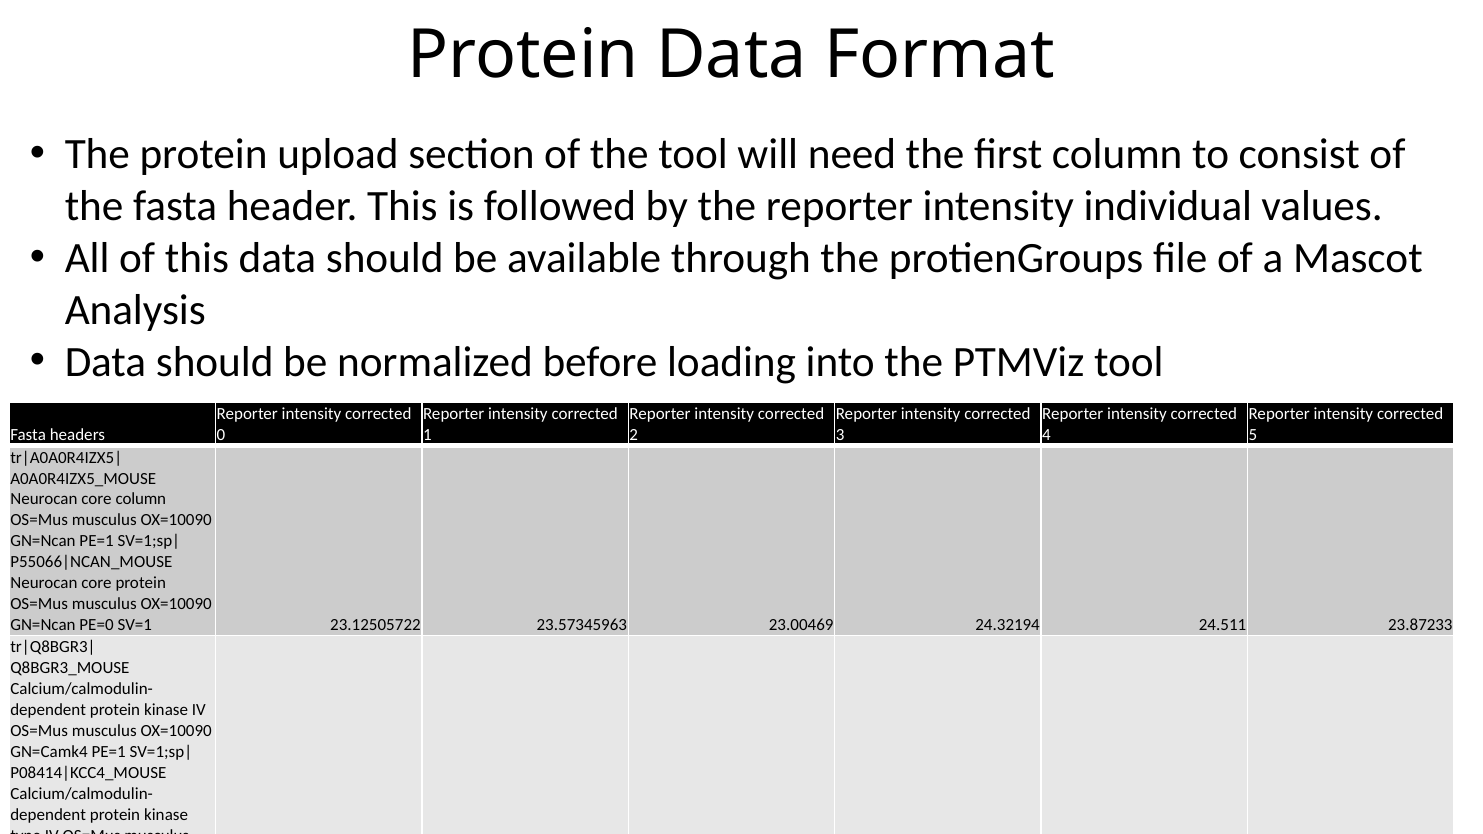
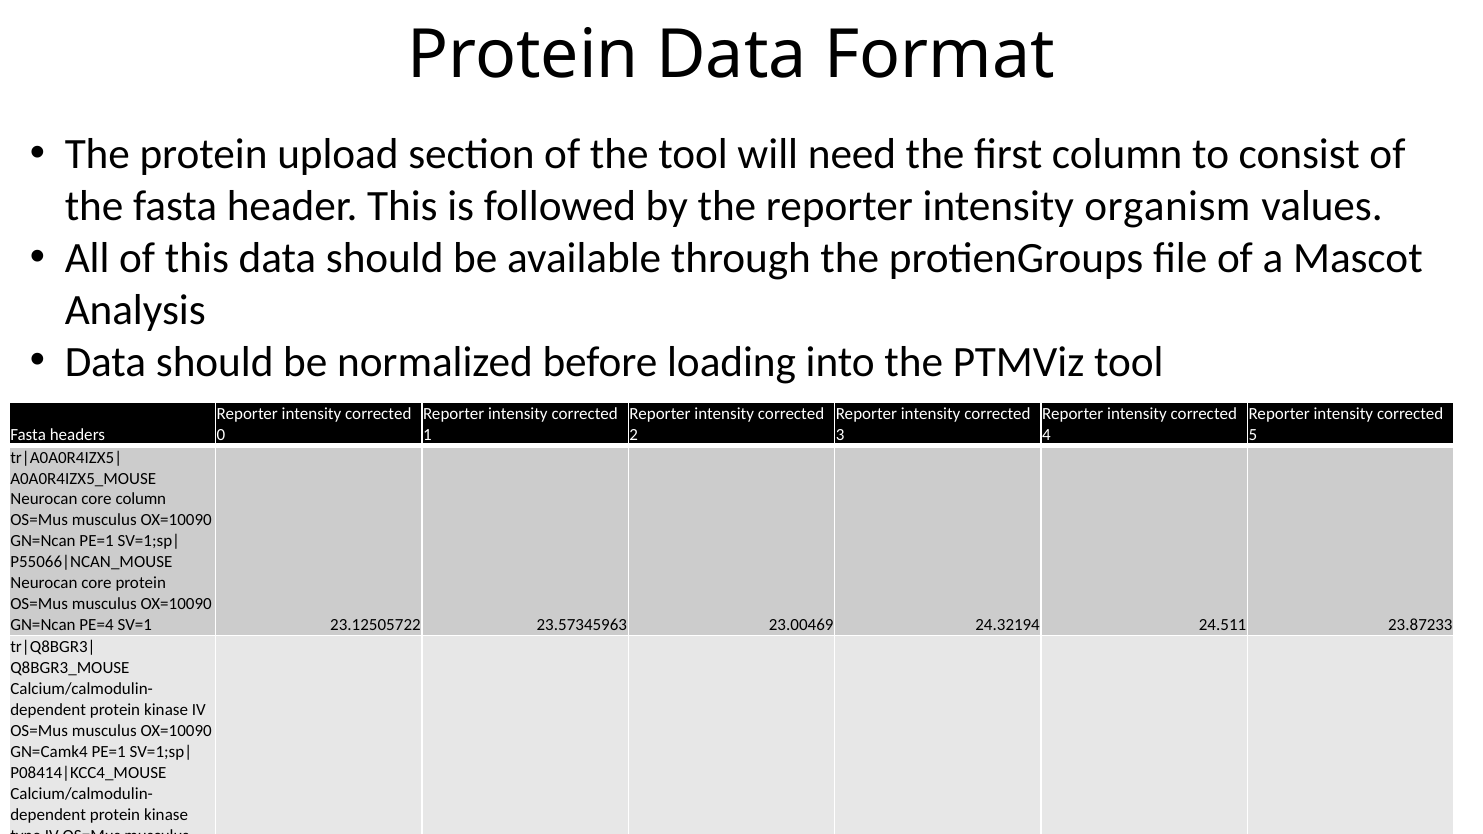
individual: individual -> organism (1167, 206)
PE=0: PE=0 -> PE=4 (97, 625)
